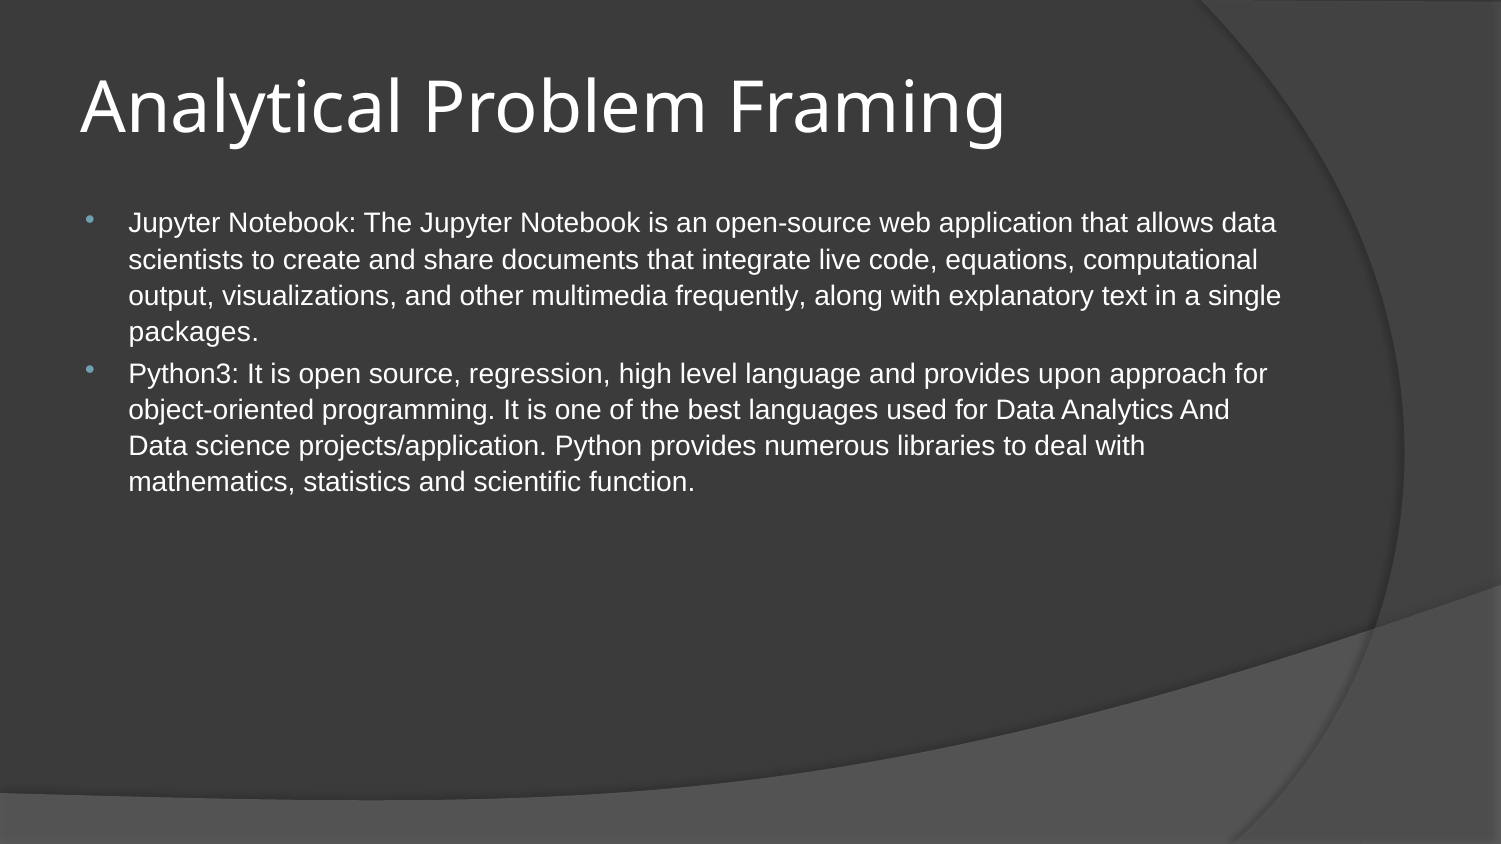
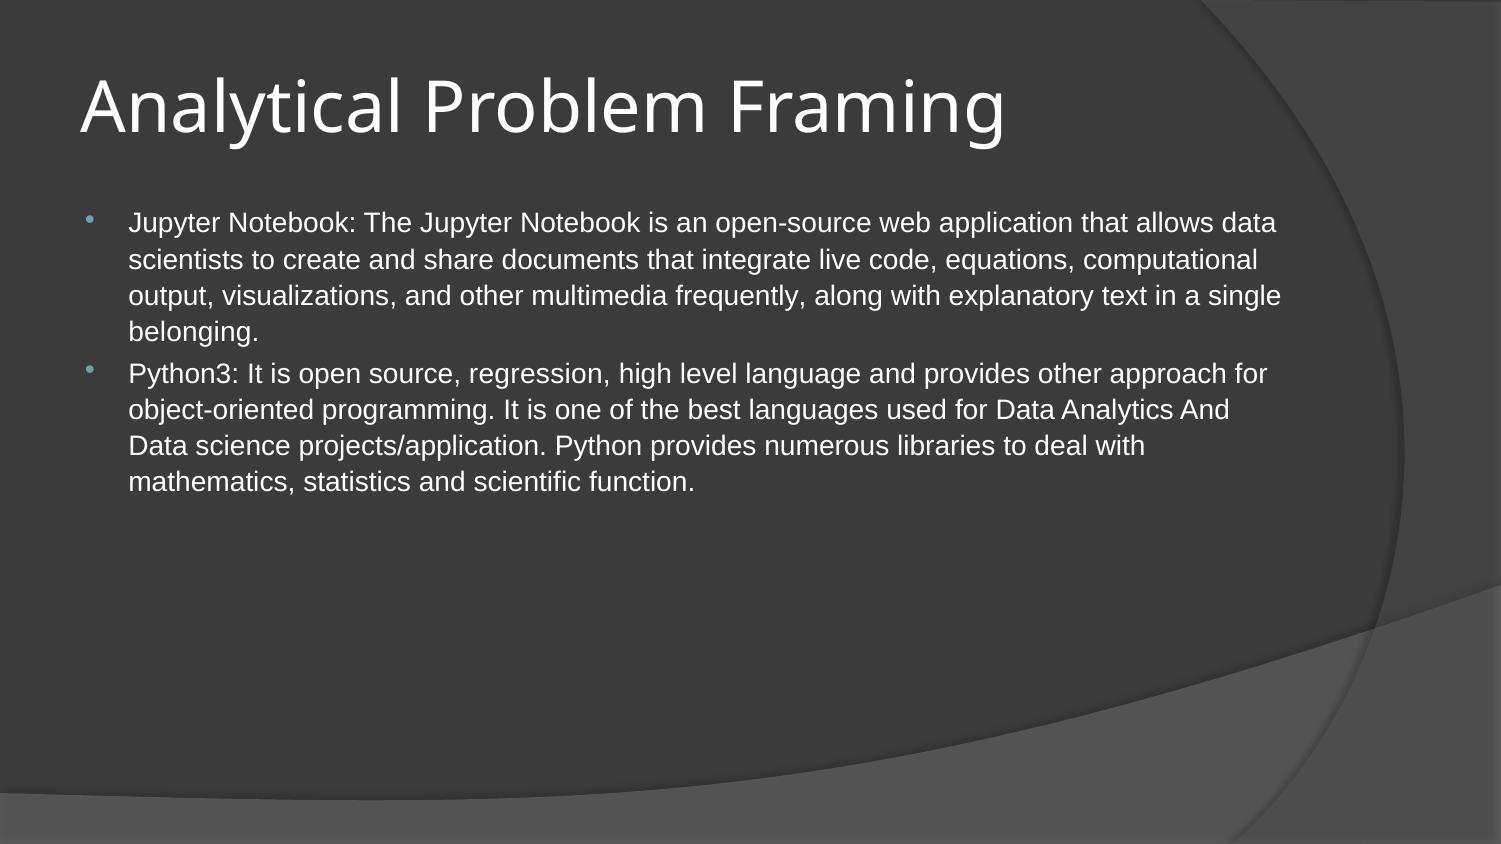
packages: packages -> belonging (194, 332)
provides upon: upon -> other (1070, 374)
